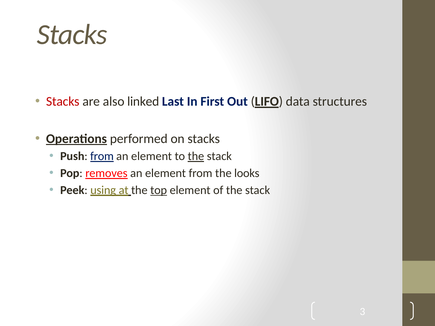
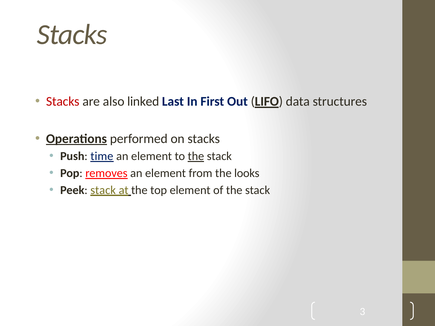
Push from: from -> time (102, 156)
Peek using: using -> stack (103, 190)
top underline: present -> none (159, 190)
